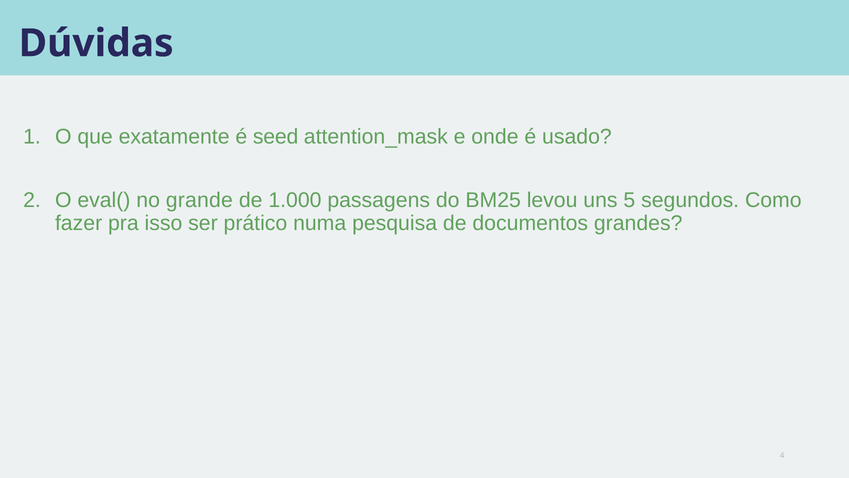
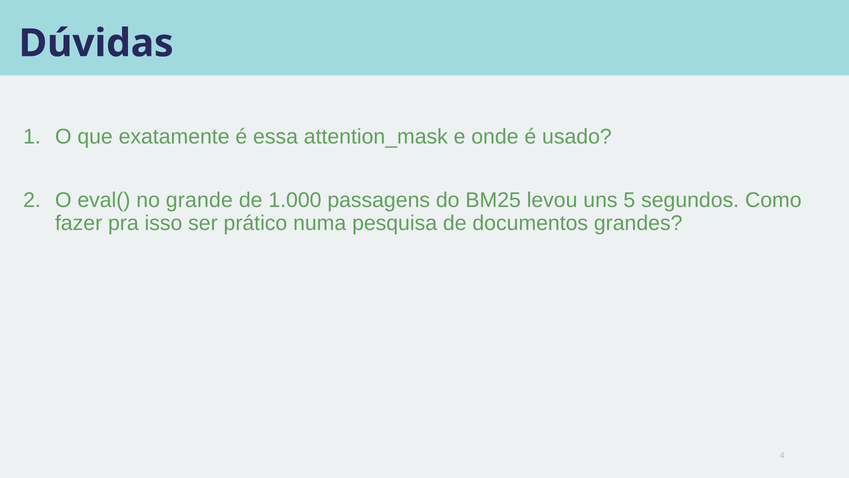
seed: seed -> essa (276, 137)
